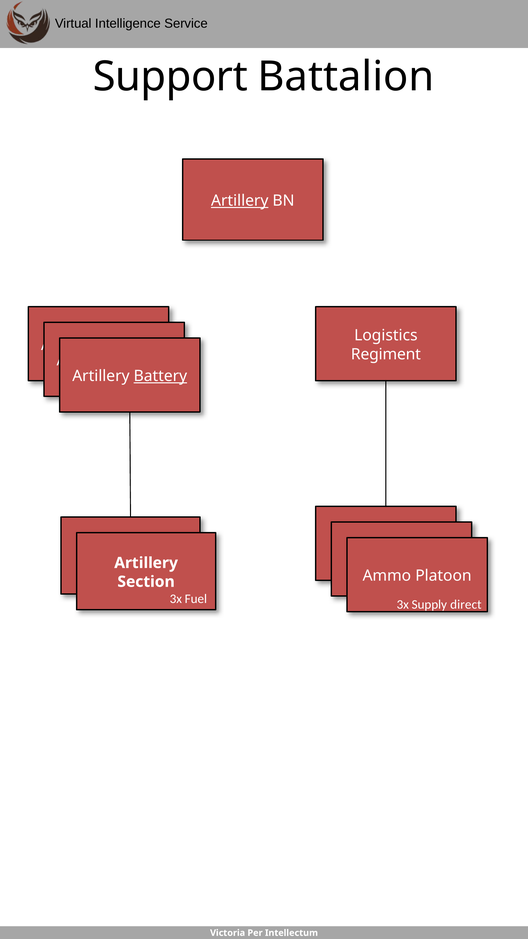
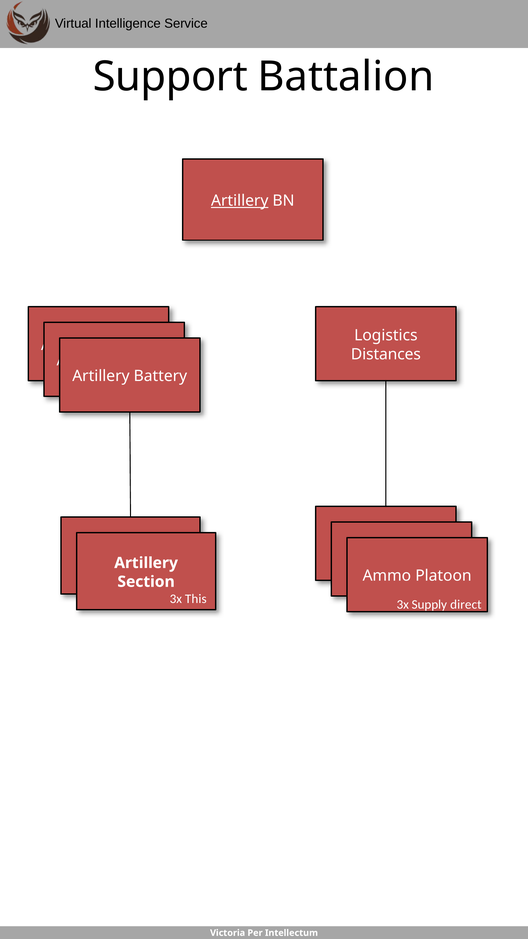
Regiment: Regiment -> Distances (386, 354)
Battery underline: present -> none (160, 376)
Fuel: Fuel -> This (196, 599)
